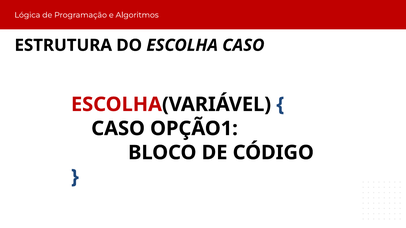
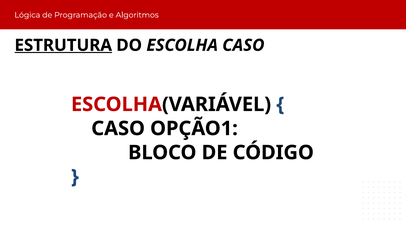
ESTRUTURA underline: none -> present (63, 45)
